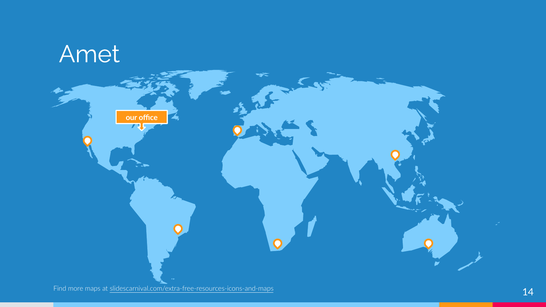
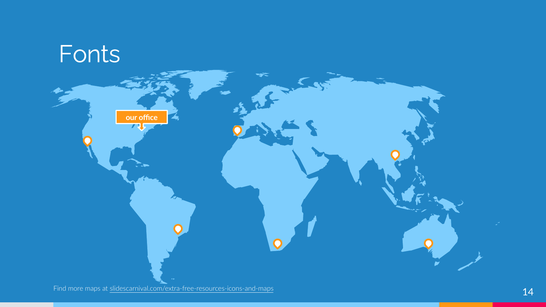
Amet: Amet -> Fonts (89, 54)
